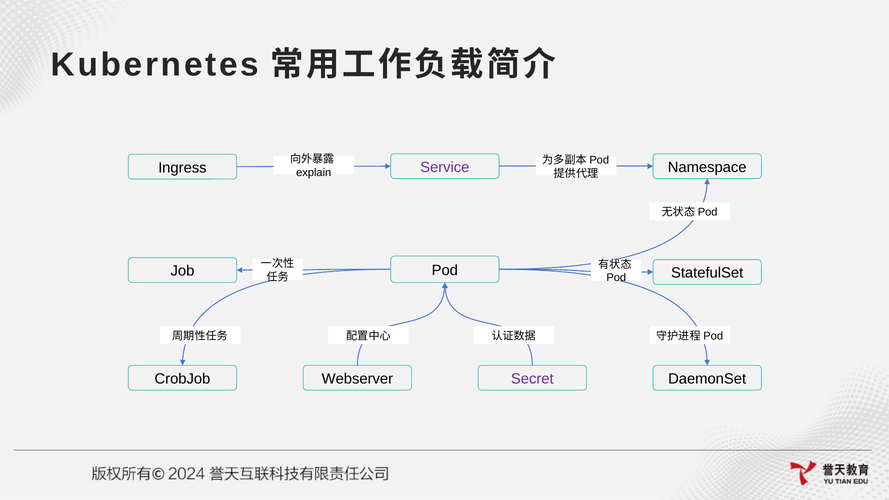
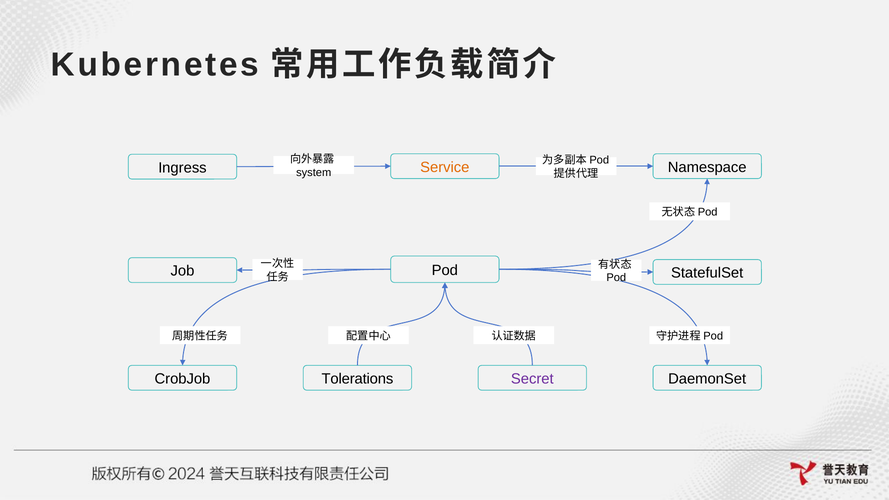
Service colour: purple -> orange (445, 167)
explain: explain -> system (314, 172)
Webserver: Webserver -> Tolerations (357, 379)
